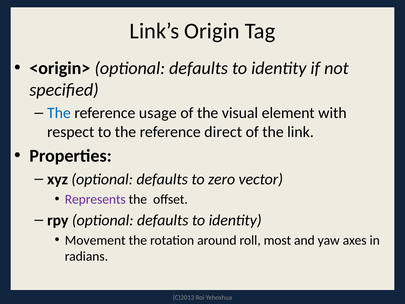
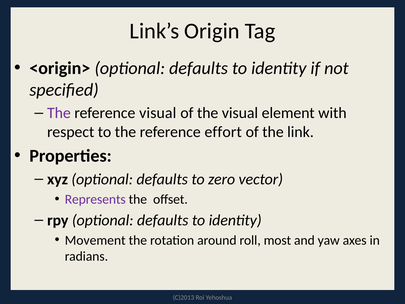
The colour: blue -> purple (59, 113)
reference usage: usage -> visual (158, 113)
direct: direct -> effort (223, 132)
